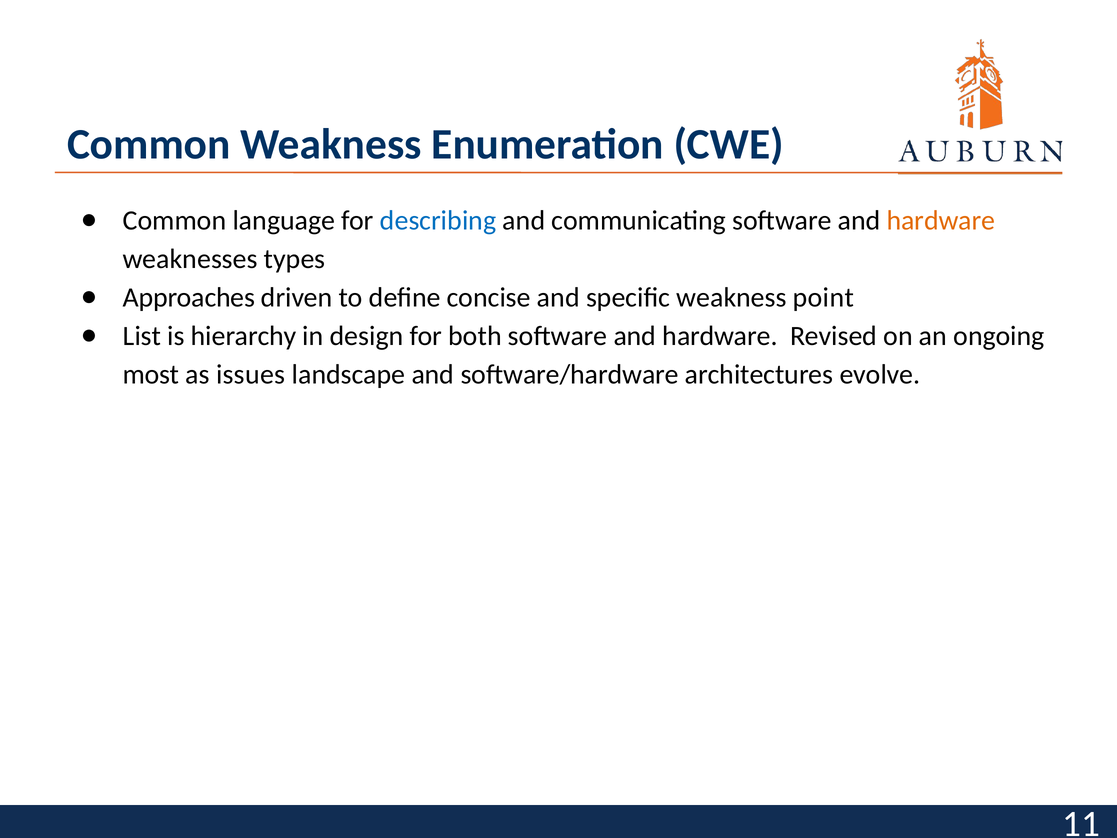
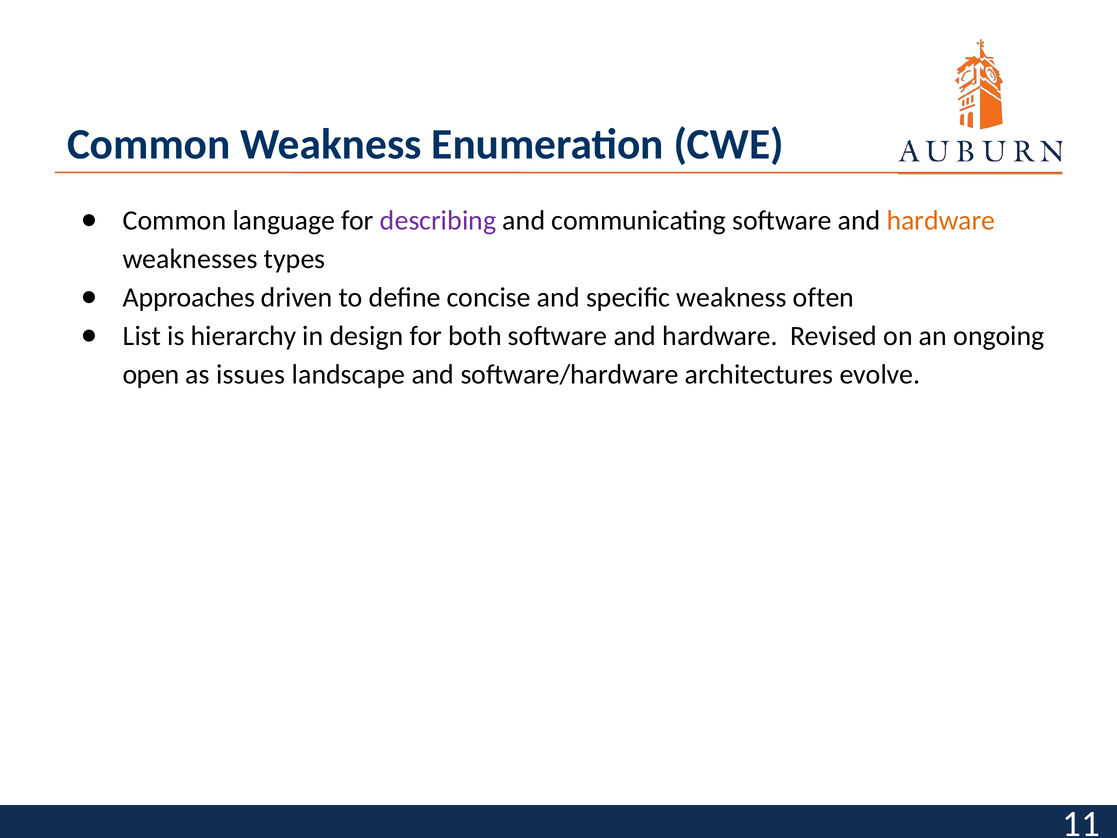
describing colour: blue -> purple (438, 220)
point: point -> often (824, 297)
most: most -> open (151, 374)
